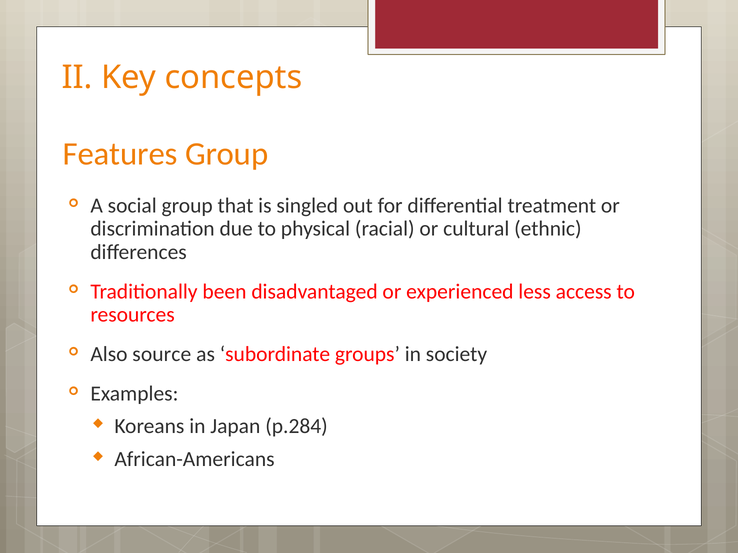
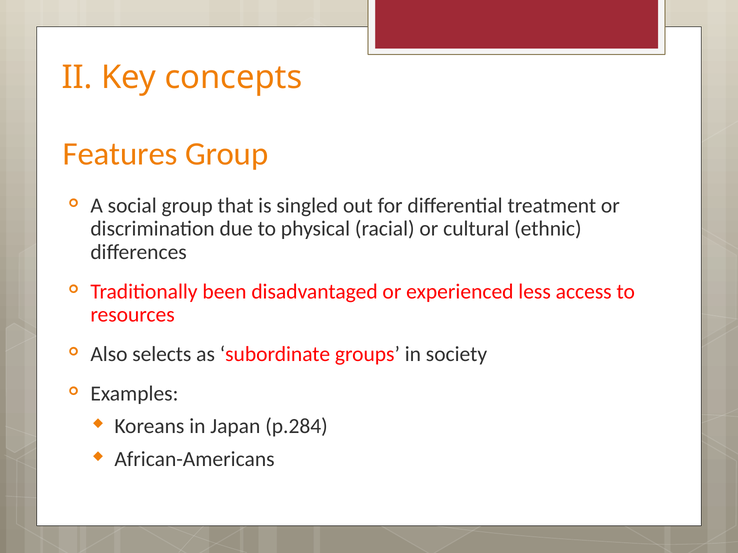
source: source -> selects (162, 354)
